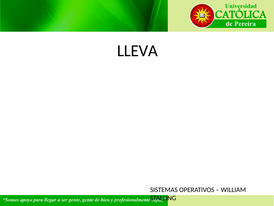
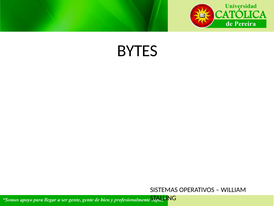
LLEVA: LLEVA -> BYTES (137, 51)
